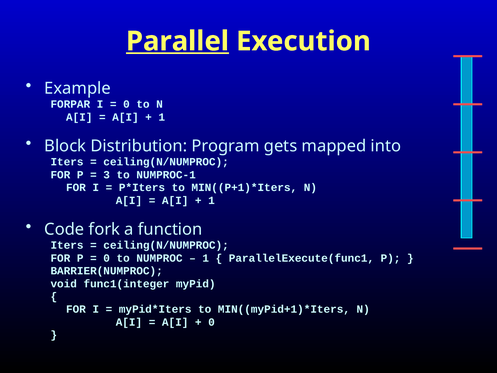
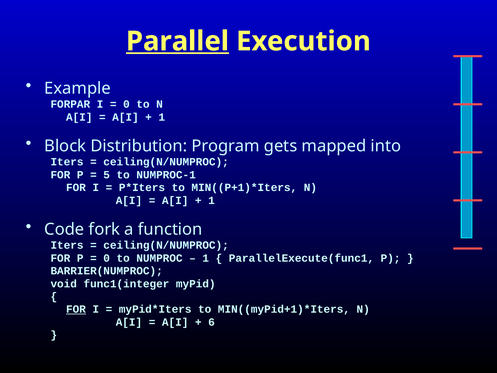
3: 3 -> 5 (107, 175)
FOR underline: none -> present (76, 309)
0: 0 -> 6 (212, 322)
